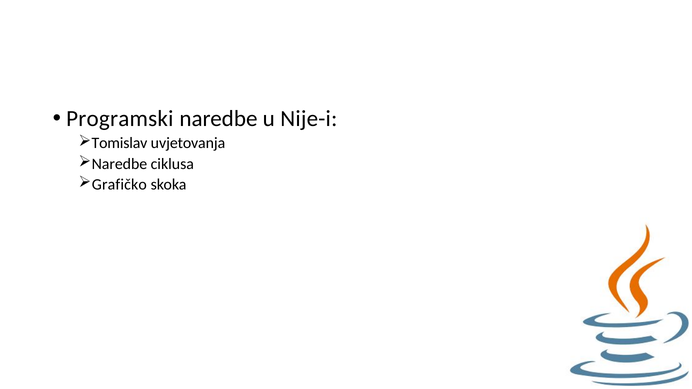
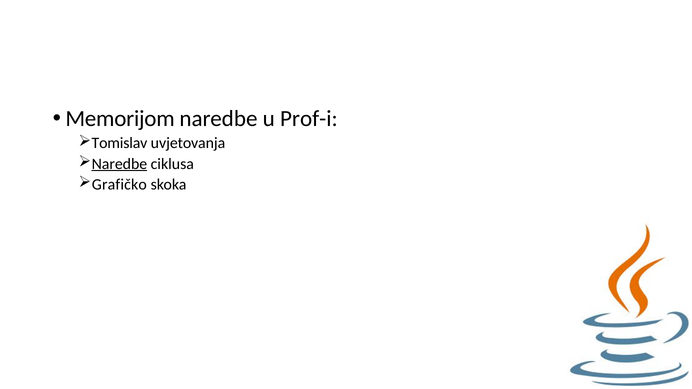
Programski: Programski -> Memorijom (120, 119)
Nije-i: Nije-i -> Prof-i (309, 119)
Naredbe underline: none -> present (119, 164)
